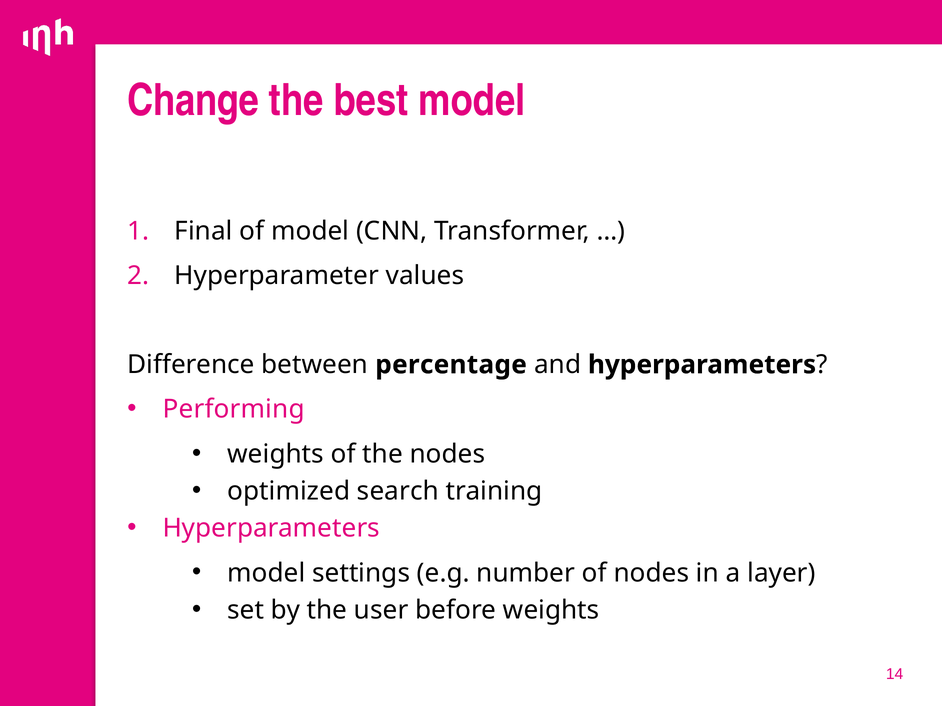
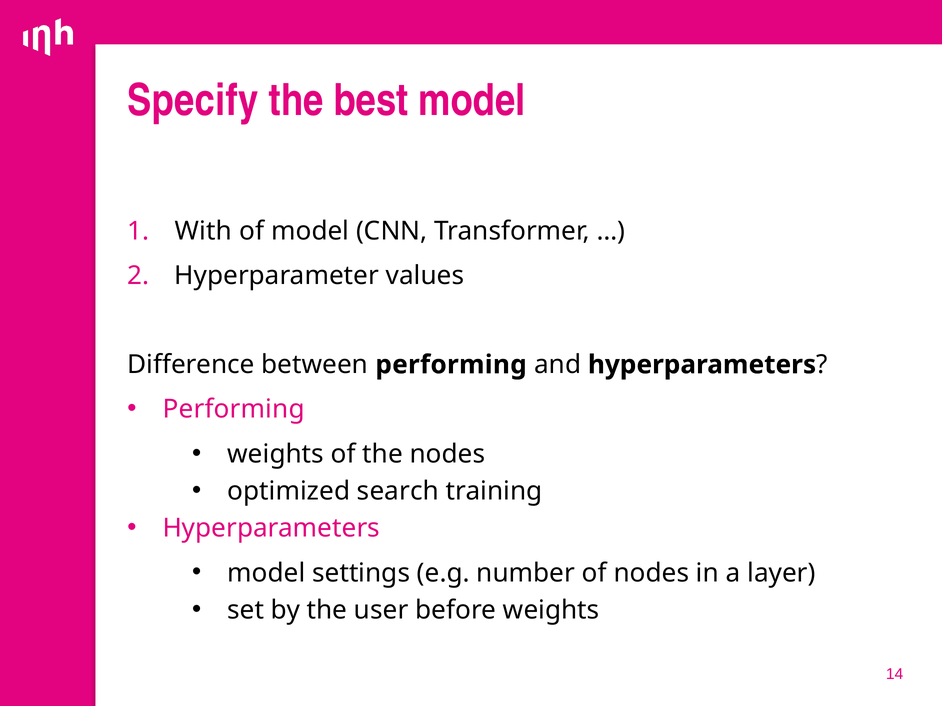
Change: Change -> Specify (193, 101)
Final: Final -> With (203, 231)
between percentage: percentage -> performing (451, 365)
